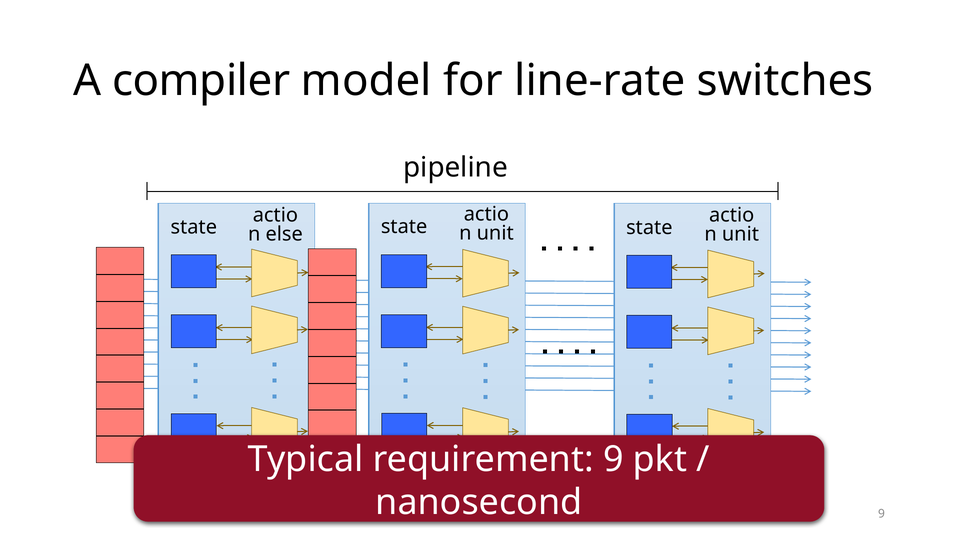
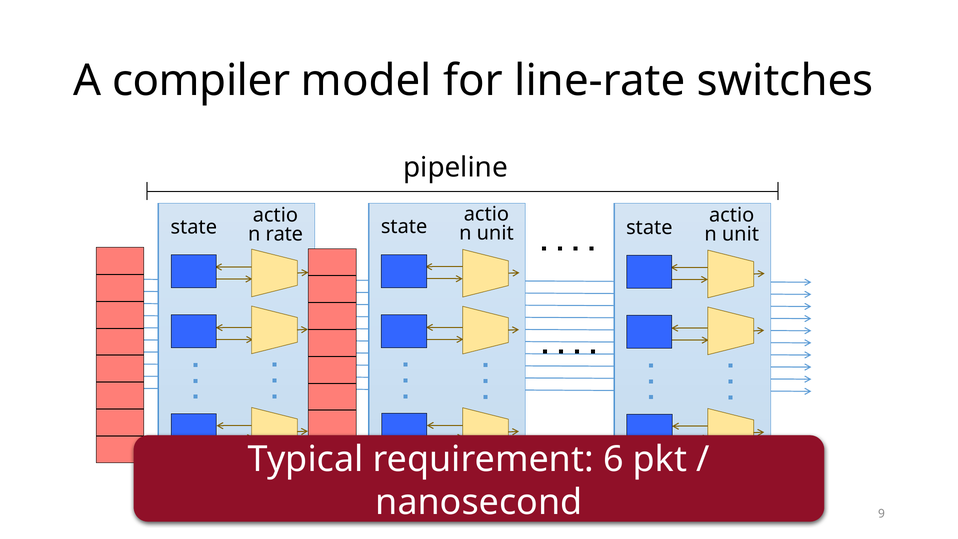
else: else -> rate (284, 234)
9: 9 -> 6 (613, 459)
